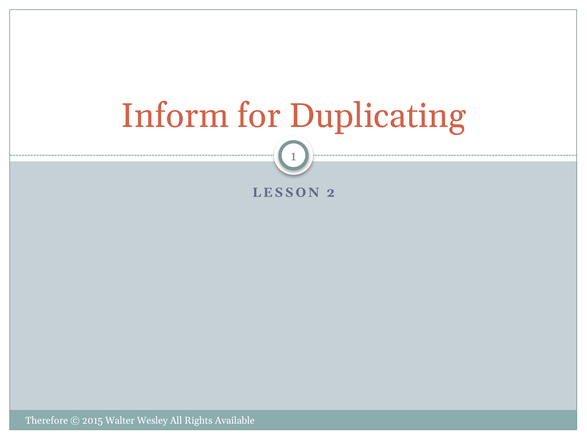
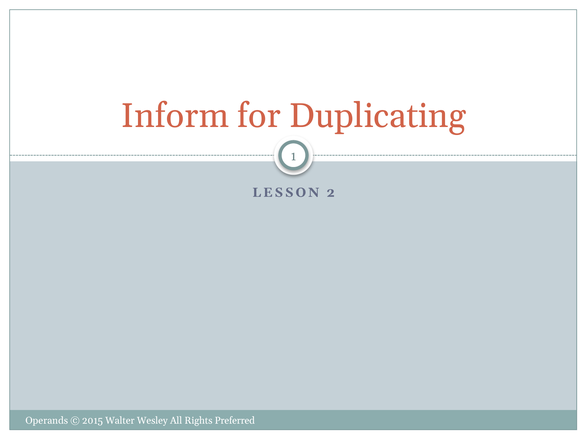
Therefore: Therefore -> Operands (47, 421)
Available: Available -> Preferred (235, 421)
